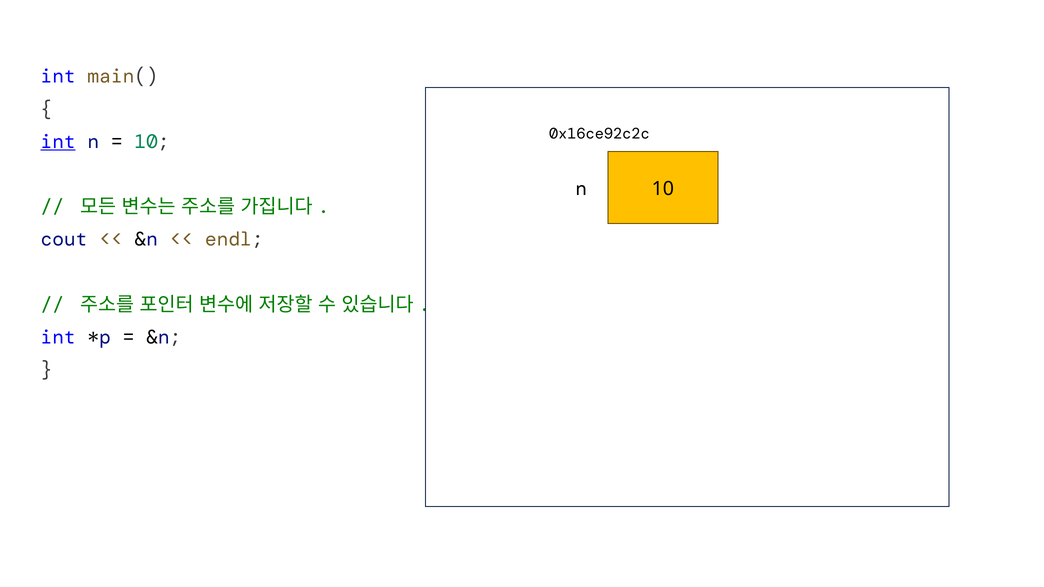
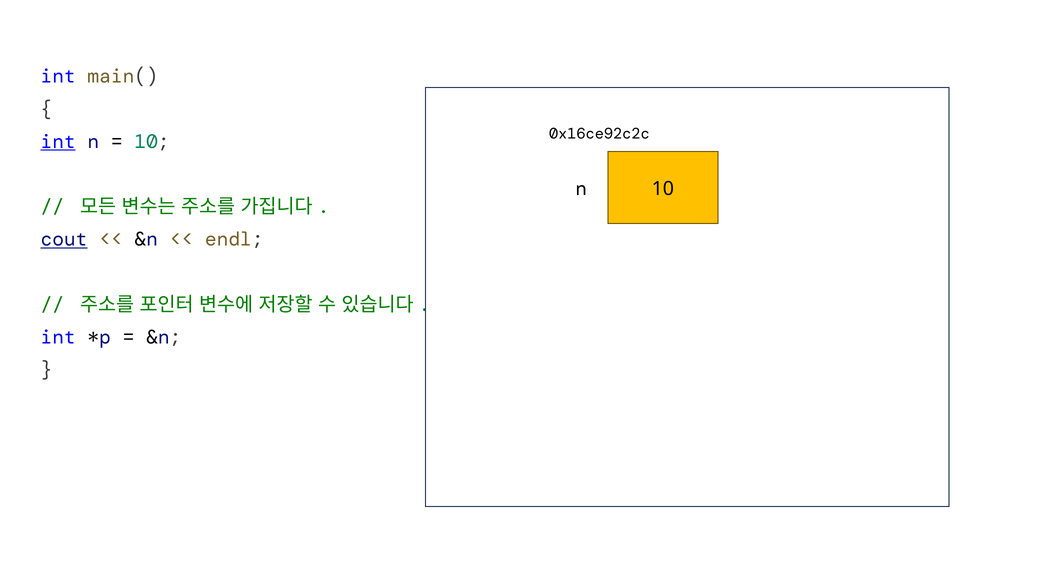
cout underline: none -> present (64, 240)
